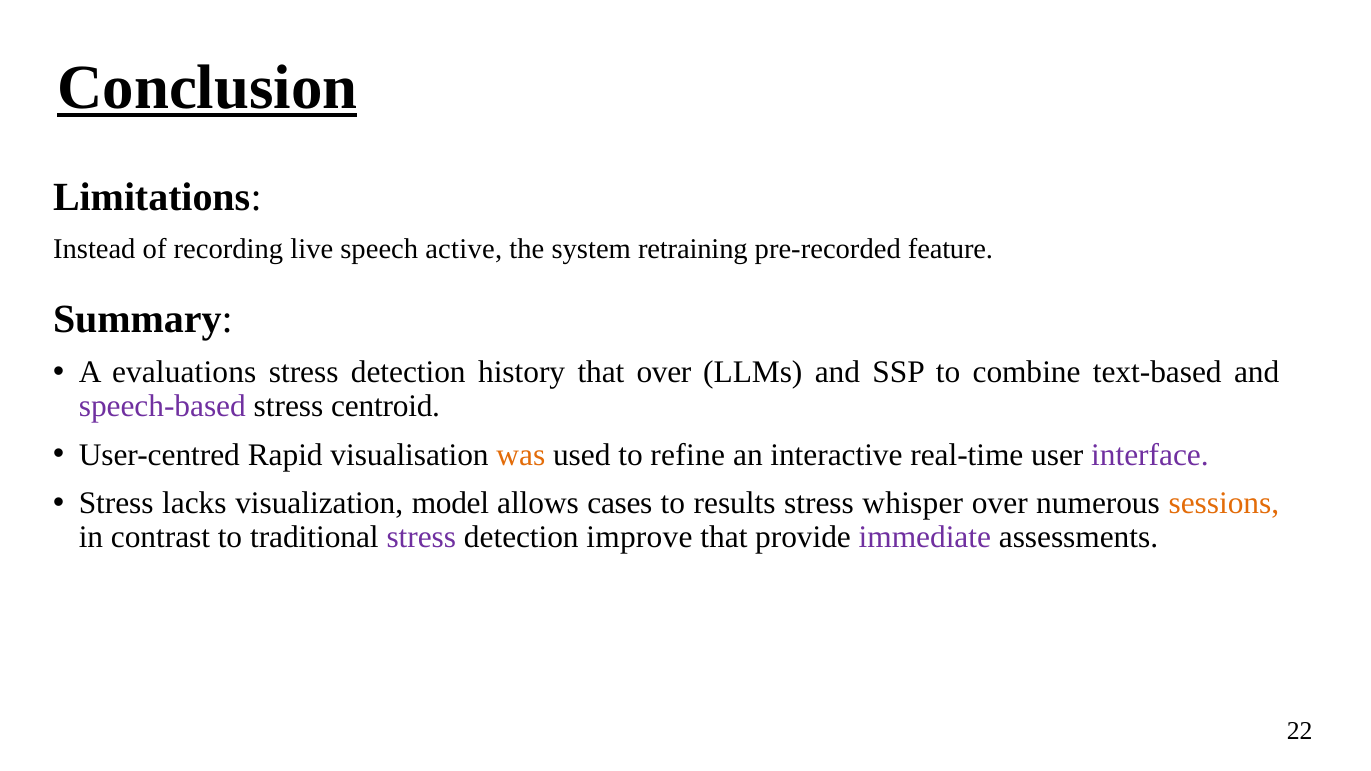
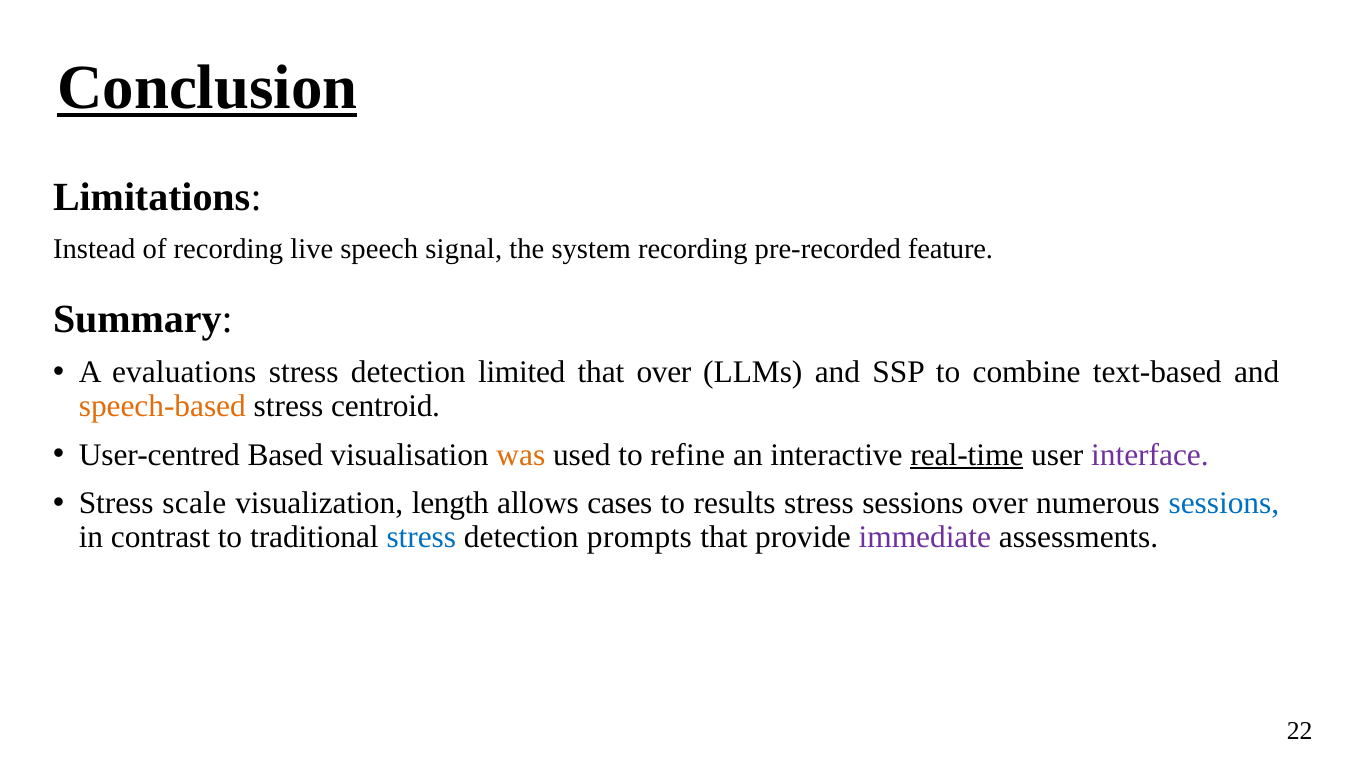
active: active -> signal (464, 249)
system retraining: retraining -> recording (693, 249)
history: history -> limited (522, 373)
speech-based colour: purple -> orange (162, 407)
Rapid: Rapid -> Based (285, 455)
real-time underline: none -> present (967, 455)
lacks: lacks -> scale (194, 503)
model: model -> length (450, 503)
stress whisper: whisper -> sessions (913, 503)
sessions colour: orange -> blue (1224, 503)
stress colour: purple -> blue (421, 537)
improve: improve -> prompts (639, 537)
